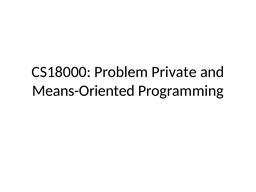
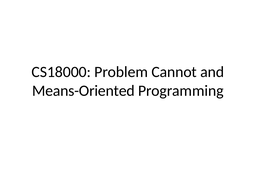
Private: Private -> Cannot (174, 72)
